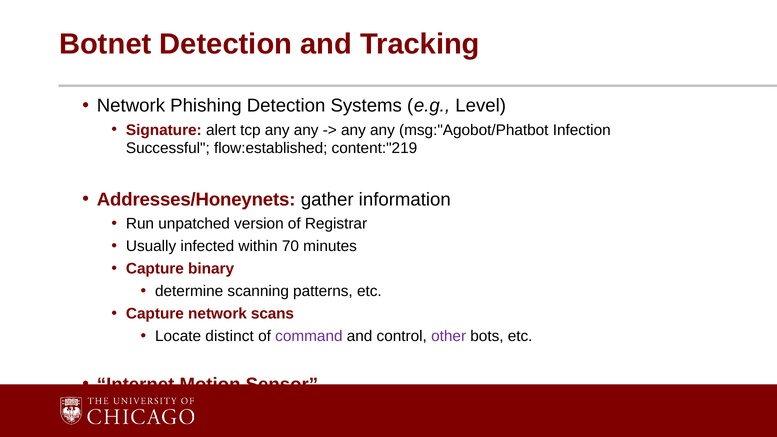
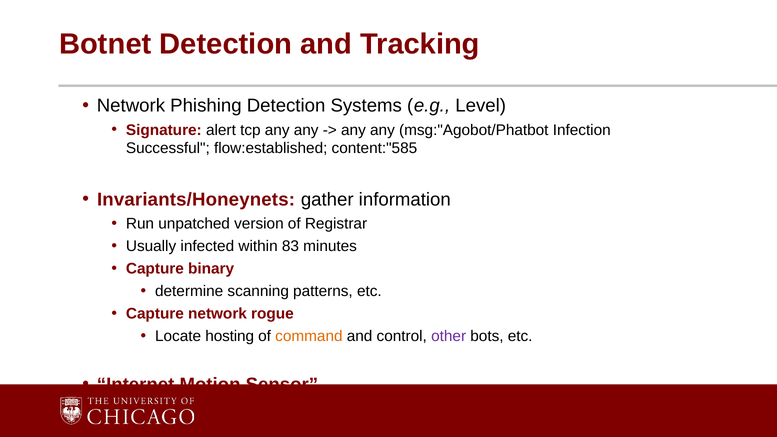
content:"219: content:"219 -> content:"585 (374, 148)
Addresses/Honeynets: Addresses/Honeynets -> Invariants/Honeynets (196, 200)
70: 70 -> 83 (290, 246)
scans: scans -> rogue (272, 314)
distinct: distinct -> hosting (230, 336)
command colour: purple -> orange (309, 336)
